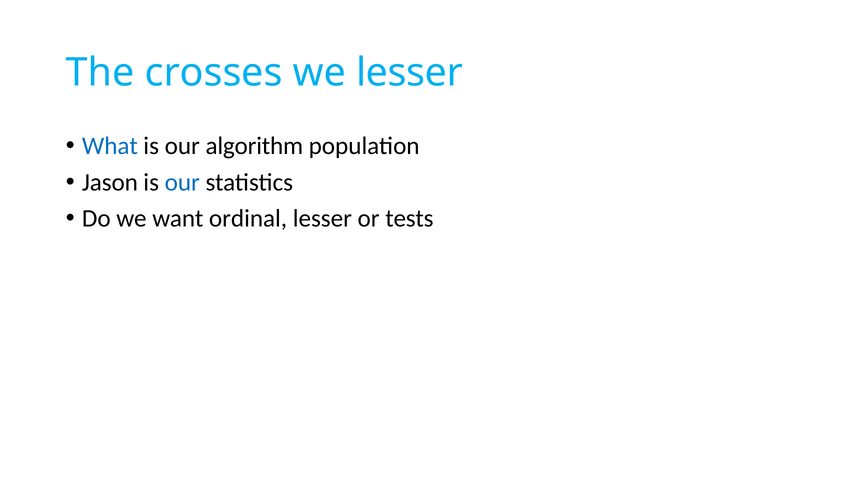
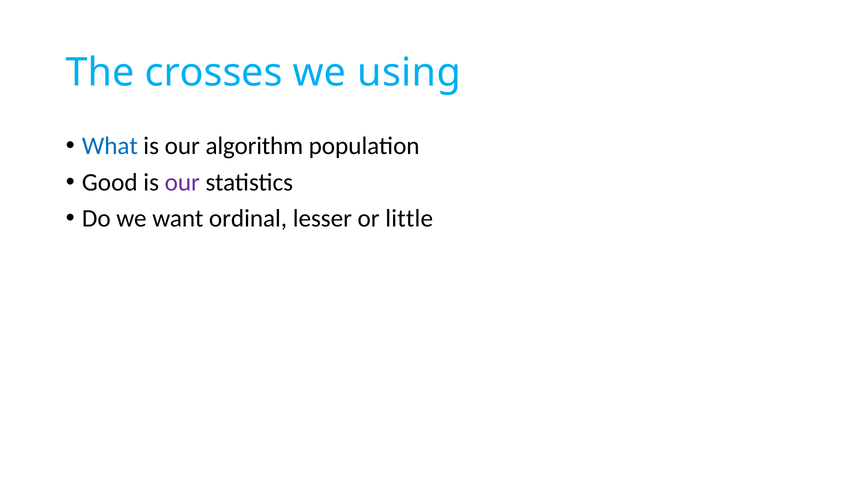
we lesser: lesser -> using (409, 72)
Jason: Jason -> Good (110, 182)
our colour: blue -> purple (182, 182)
tests: tests -> little (409, 218)
